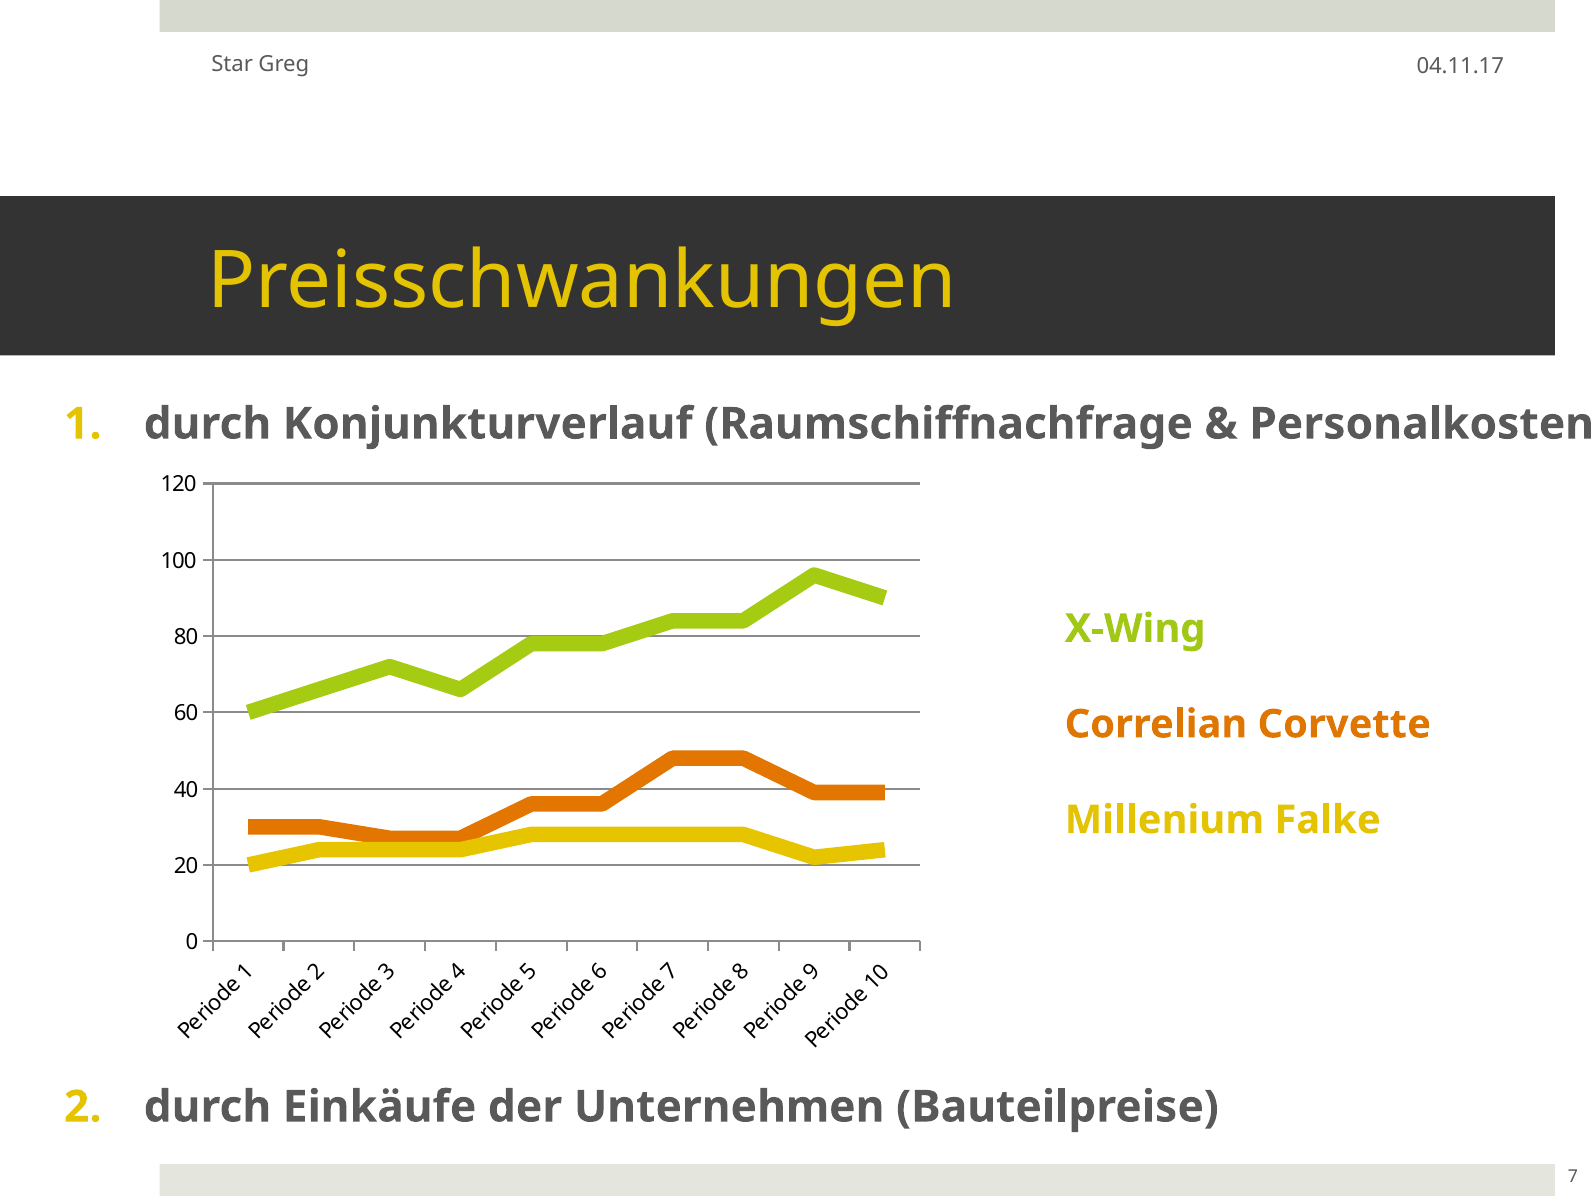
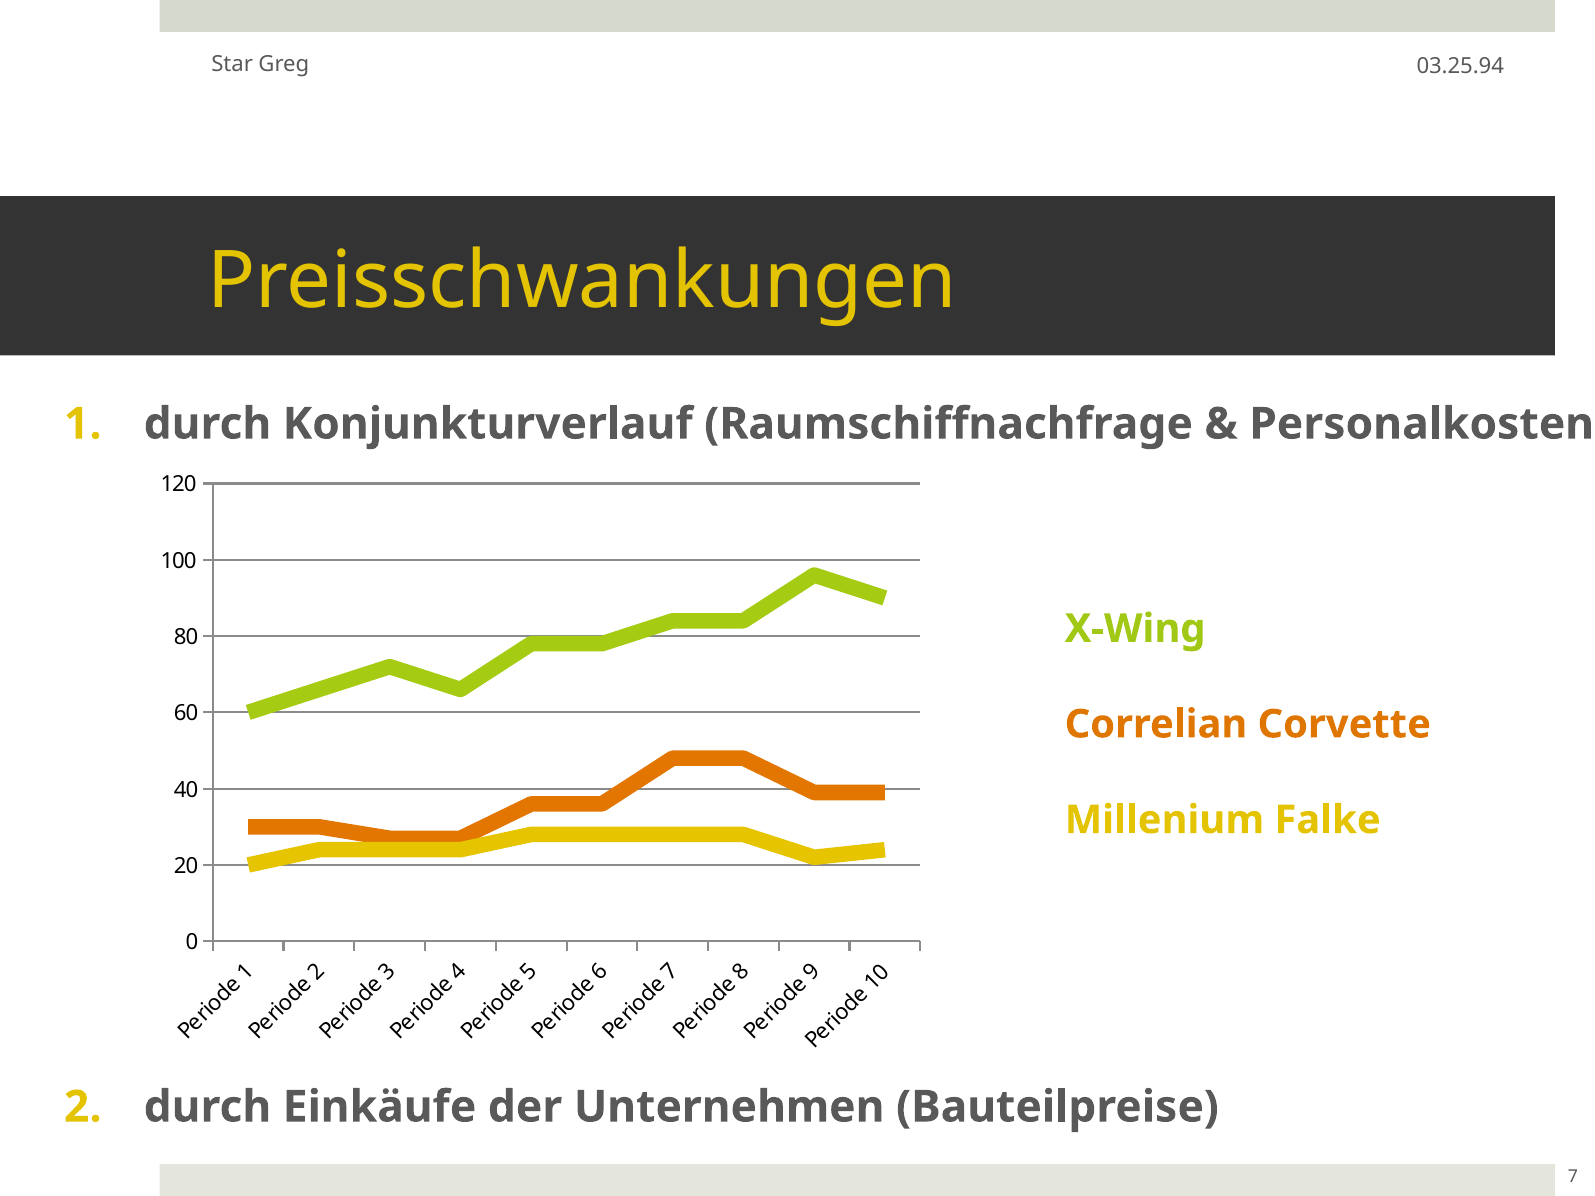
04.11.17: 04.11.17 -> 03.25.94 (1460, 66)
